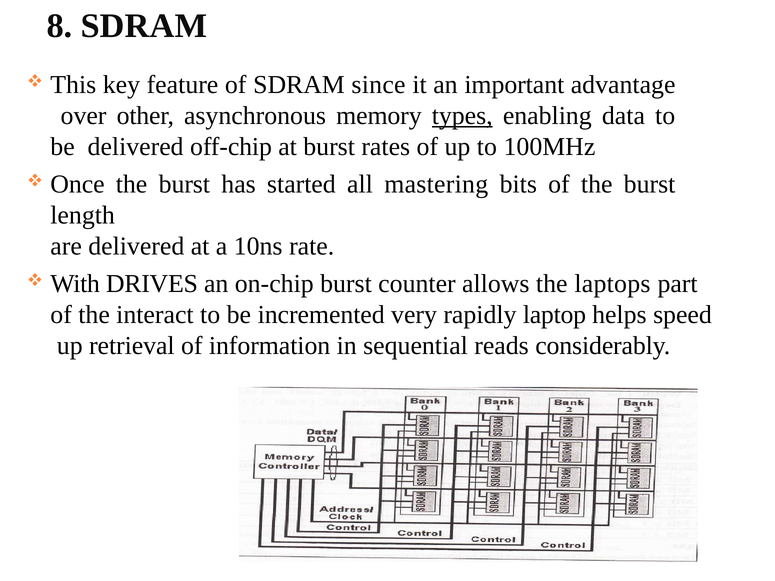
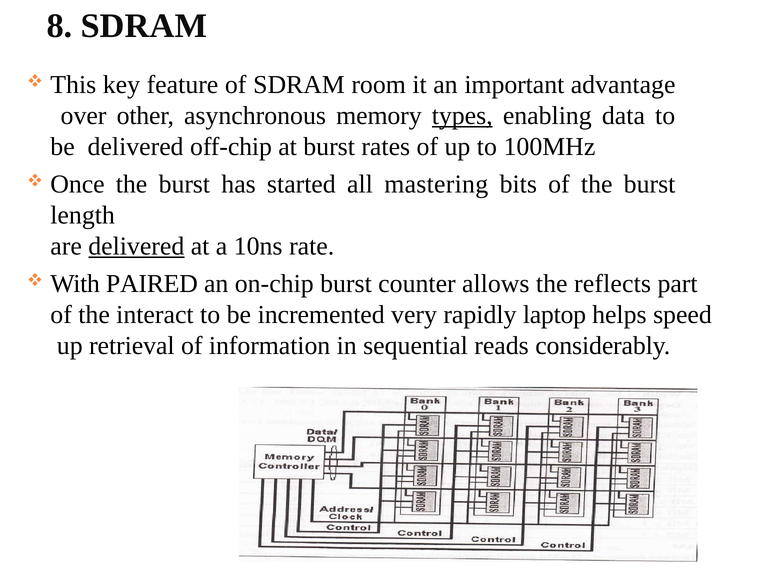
since: since -> room (379, 85)
delivered underline: none -> present (136, 246)
DRIVES: DRIVES -> PAIRED (152, 284)
laptops: laptops -> reflects (613, 284)
